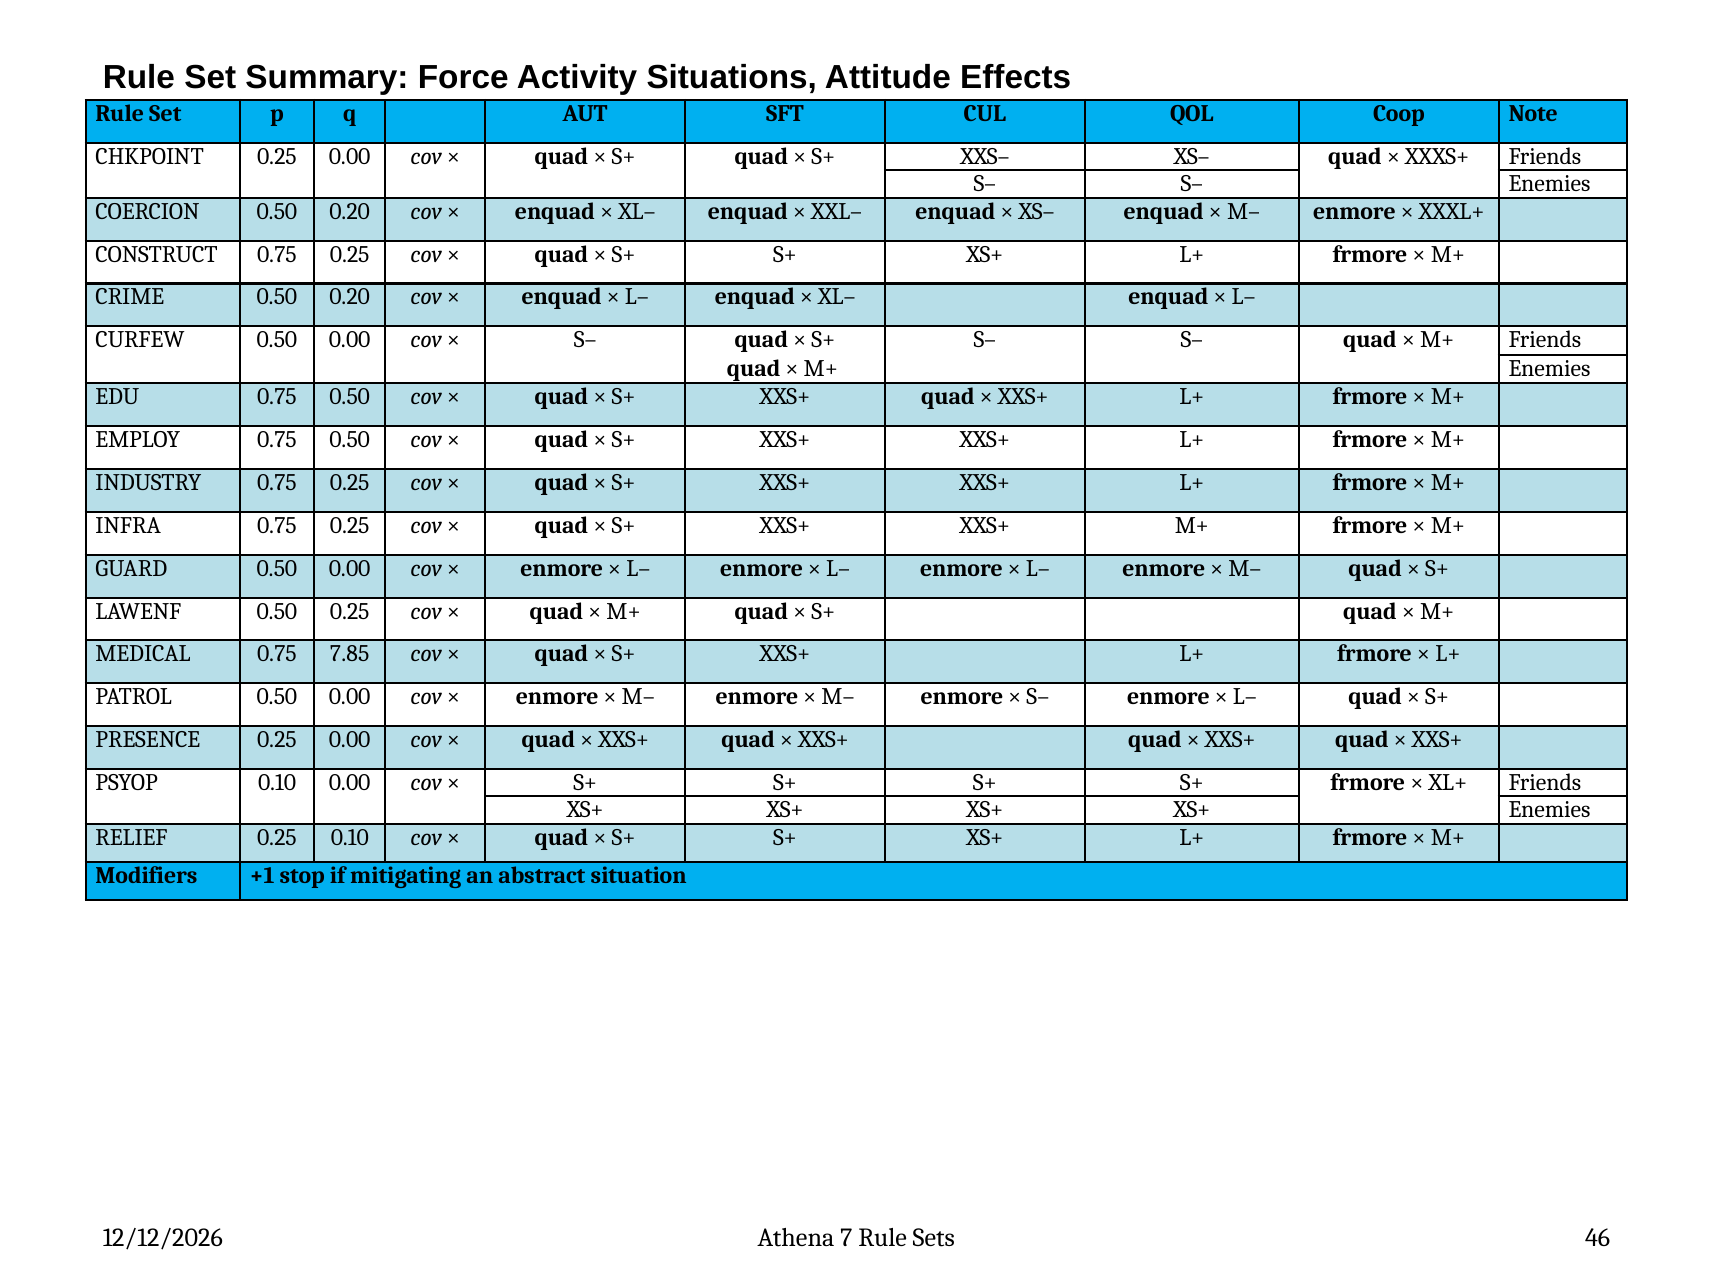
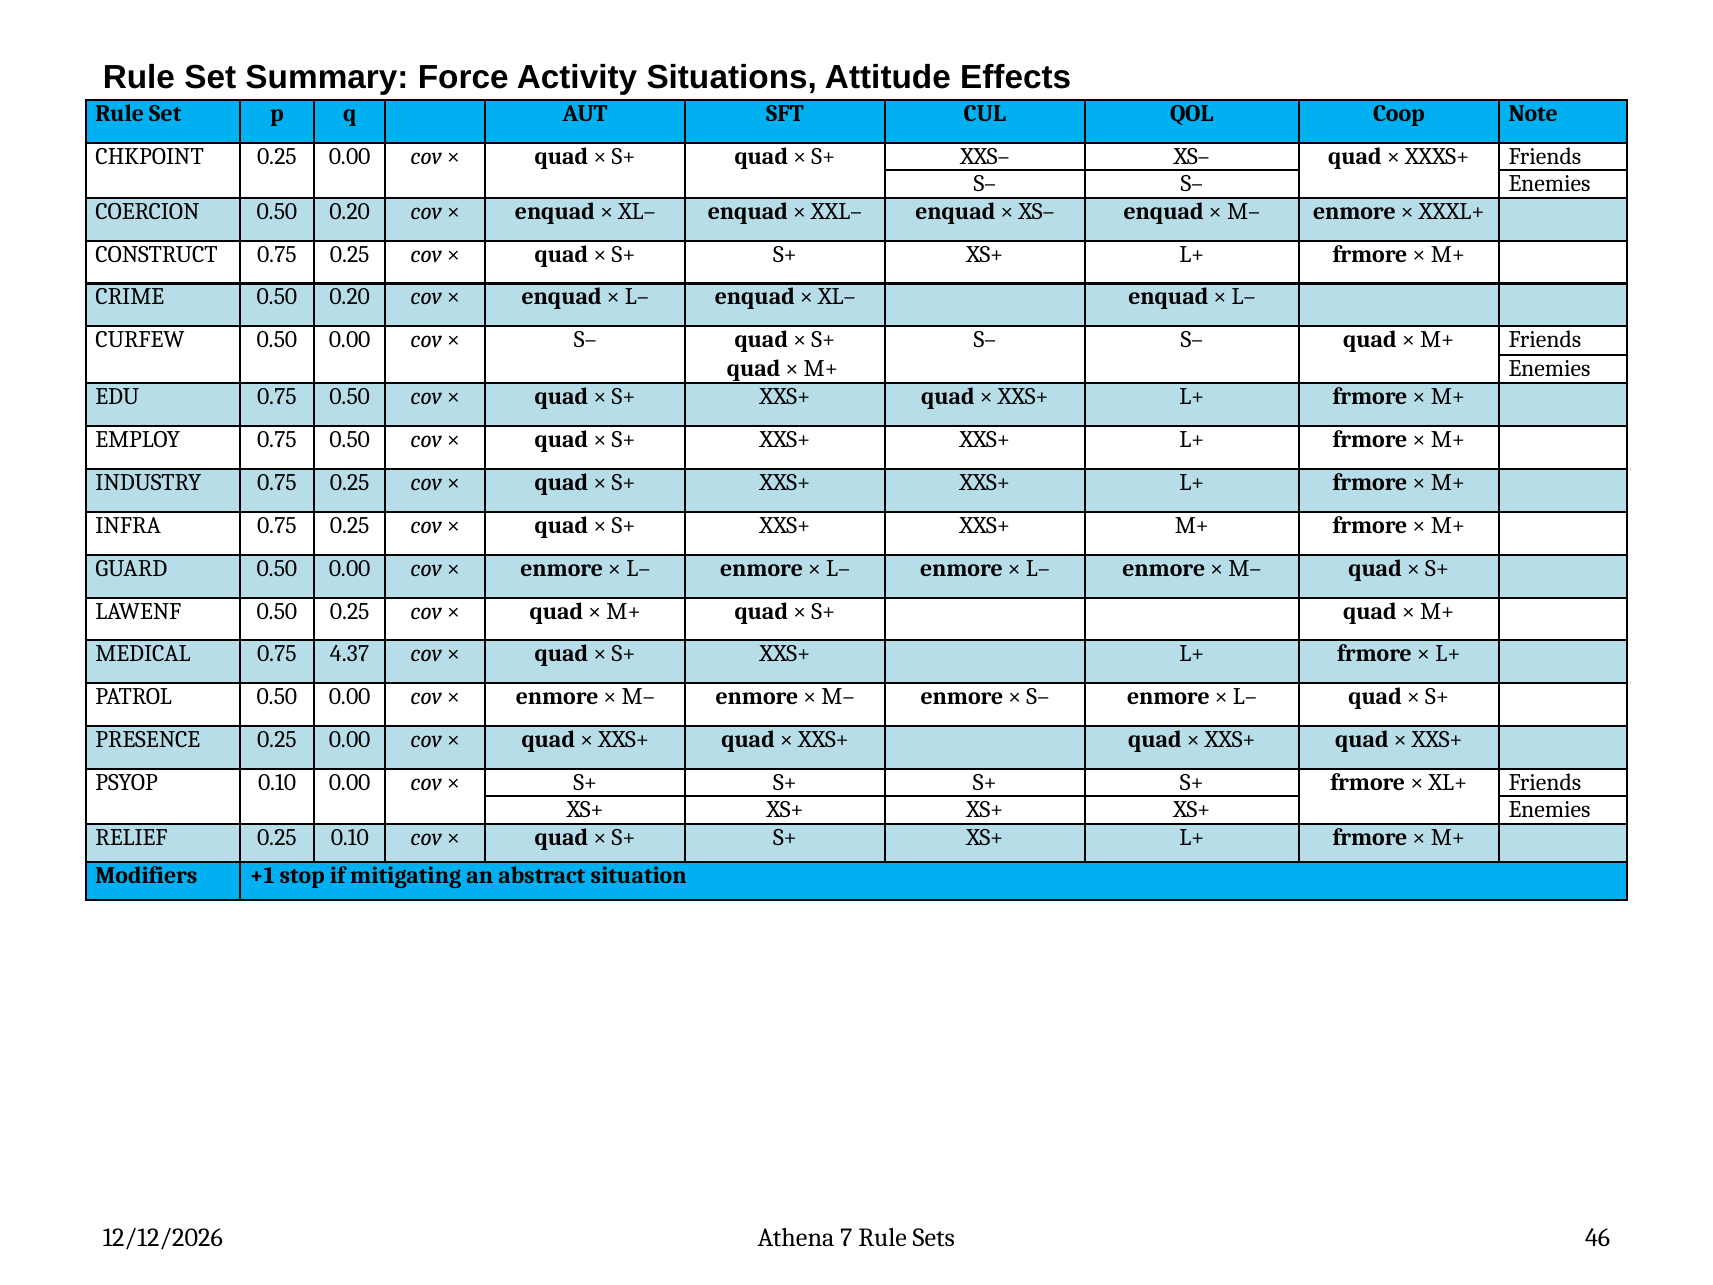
7.85: 7.85 -> 4.37 (350, 654)
